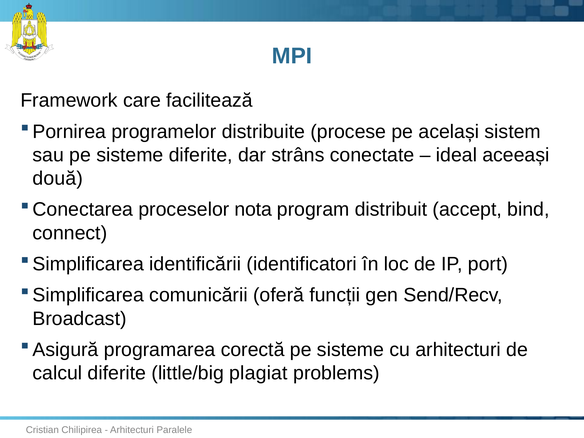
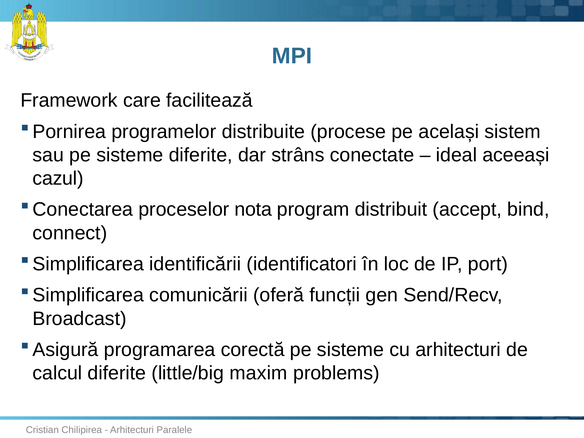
două: două -> cazul (58, 178)
plagiat: plagiat -> maxim (258, 373)
